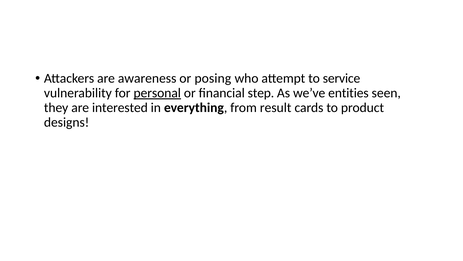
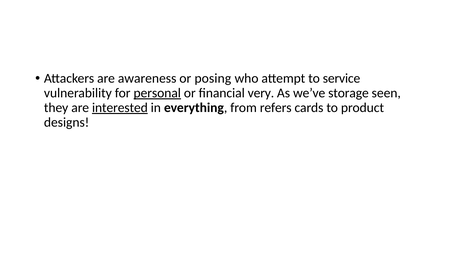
step: step -> very (261, 93)
entities: entities -> storage (348, 93)
interested underline: none -> present (120, 107)
result: result -> refers (276, 107)
